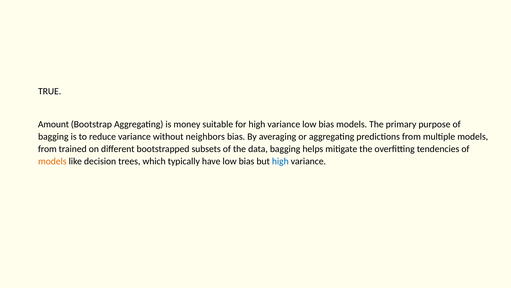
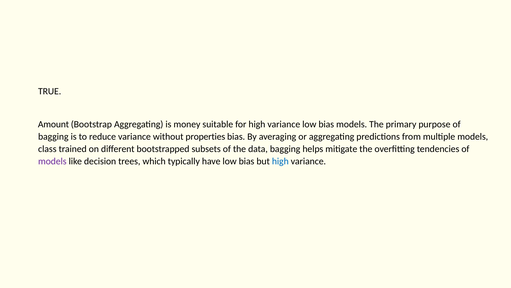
neighbors: neighbors -> properties (205, 136)
from: from -> class (47, 149)
models colour: orange -> purple (52, 161)
